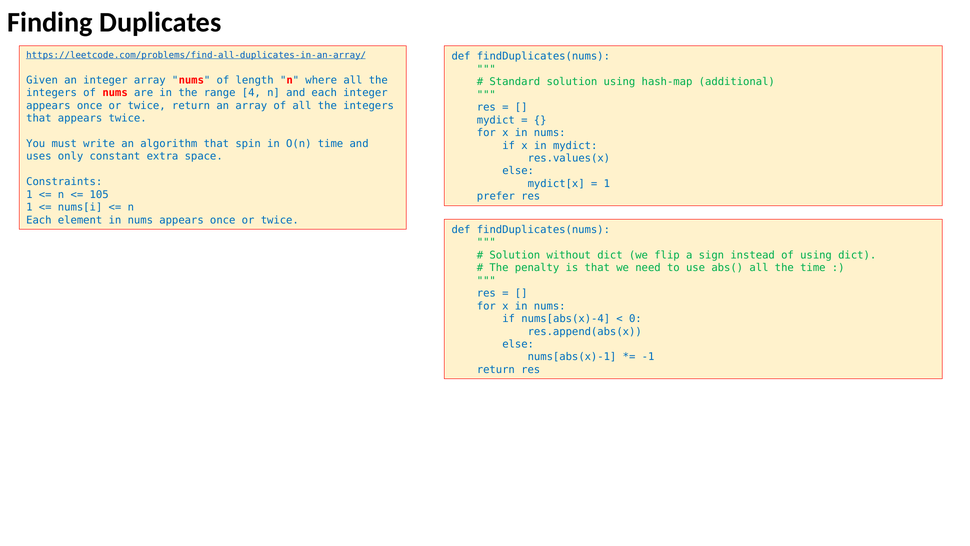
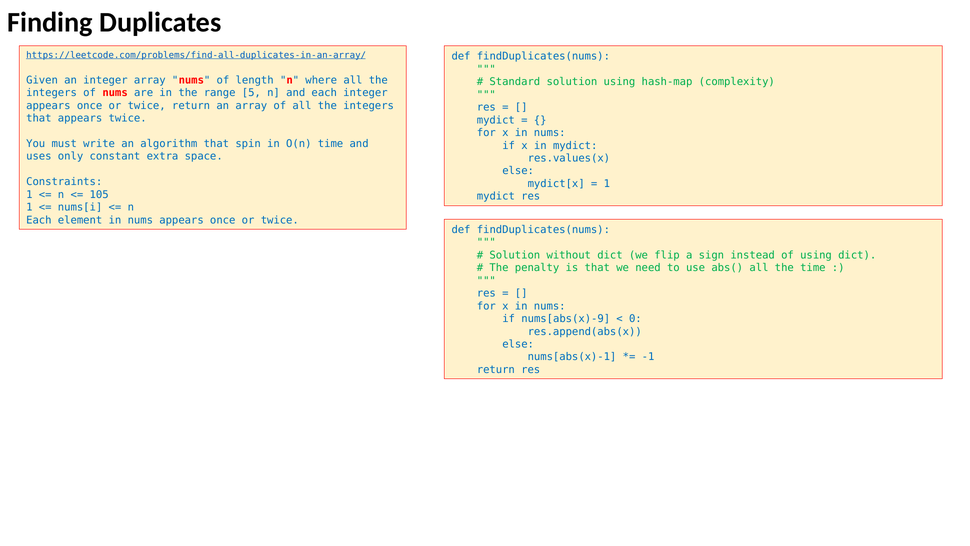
additional: additional -> complexity (737, 82)
4: 4 -> 5 (251, 93)
prefer: prefer -> mydict (496, 196)
nums[abs(x)-4: nums[abs(x)-4 -> nums[abs(x)-9 (566, 319)
